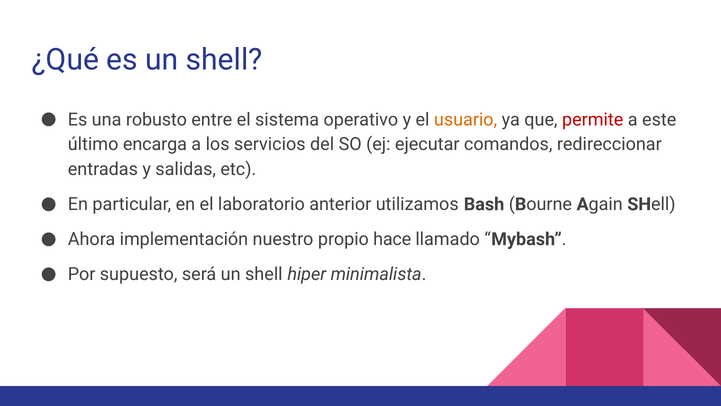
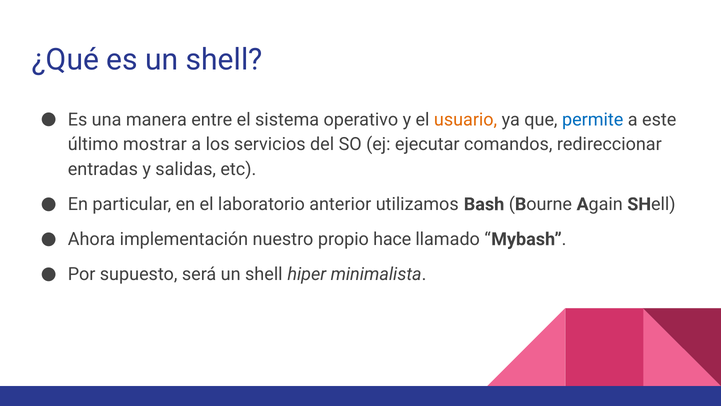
robusto: robusto -> manera (156, 119)
permite colour: red -> blue (593, 119)
encarga: encarga -> mostrar (155, 144)
